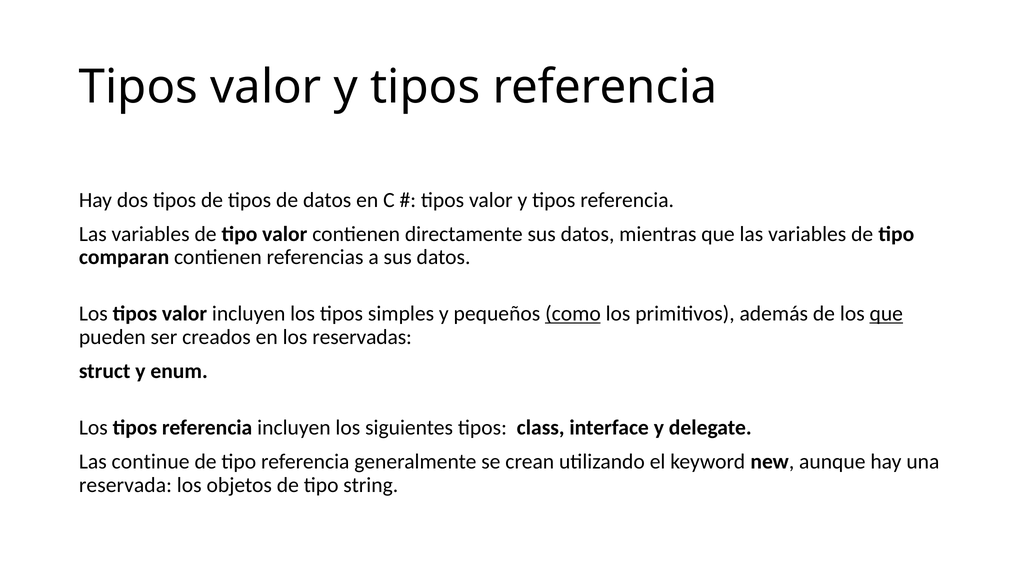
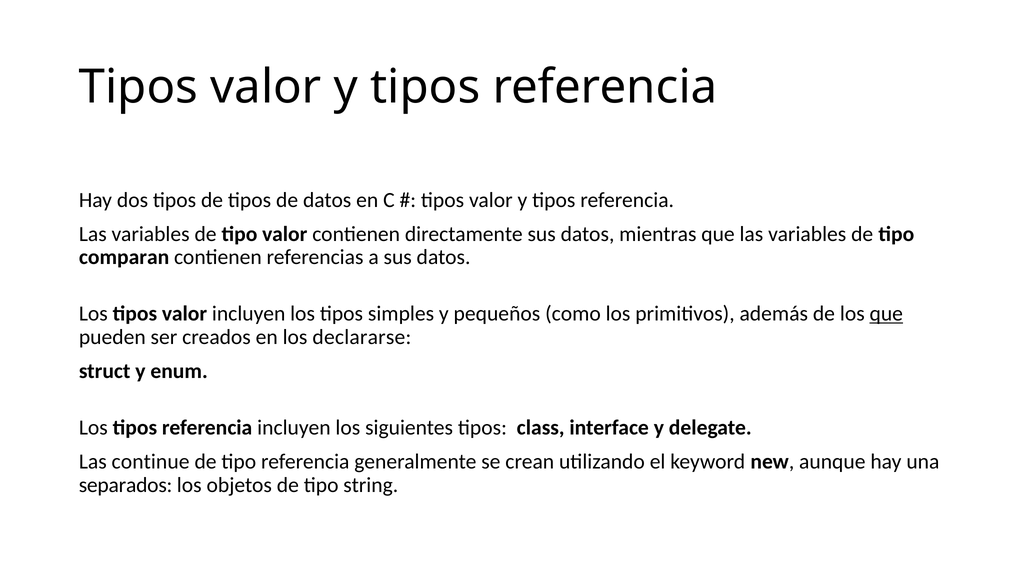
como underline: present -> none (573, 314)
reservadas: reservadas -> declararse (362, 337)
reservada: reservada -> separados (126, 485)
